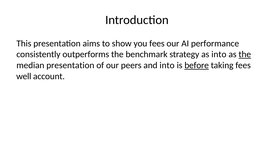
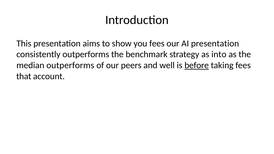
AI performance: performance -> presentation (215, 43)
the underline: present -> none (245, 54)
median presentation: presentation -> outperforms (70, 65)
and into: into -> well (167, 65)
well: well -> that (24, 76)
